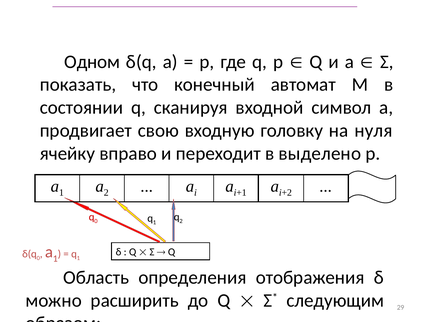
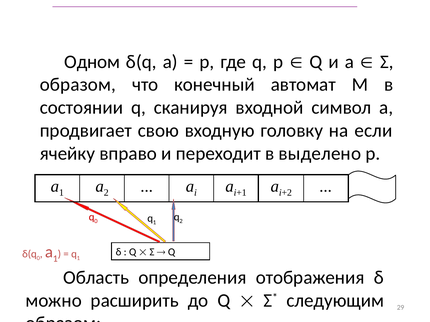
показать: показать -> образом (78, 85)
нуля: нуля -> если (373, 131)
